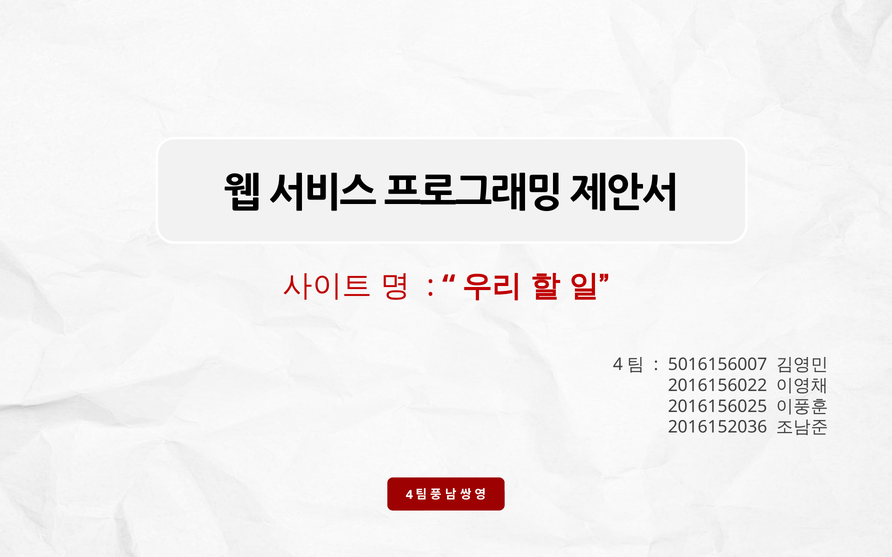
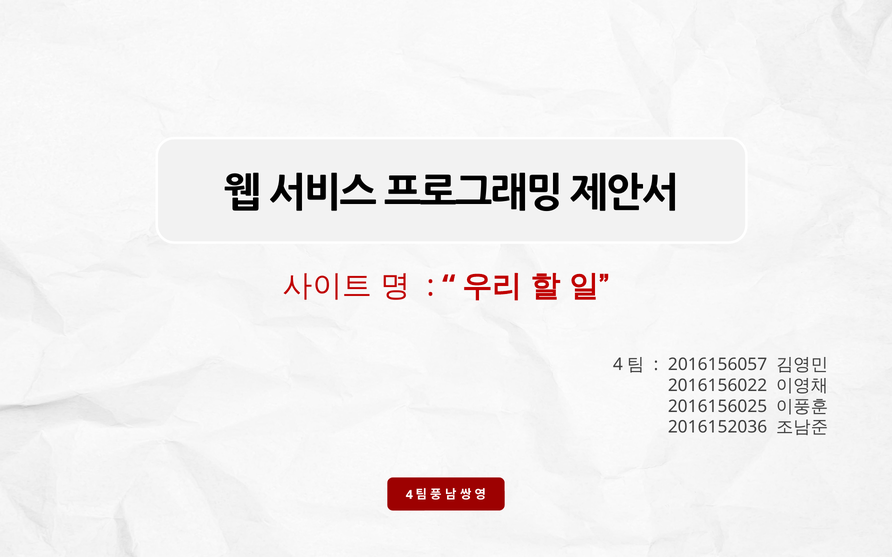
5016156007: 5016156007 -> 2016156057 (718, 365)
